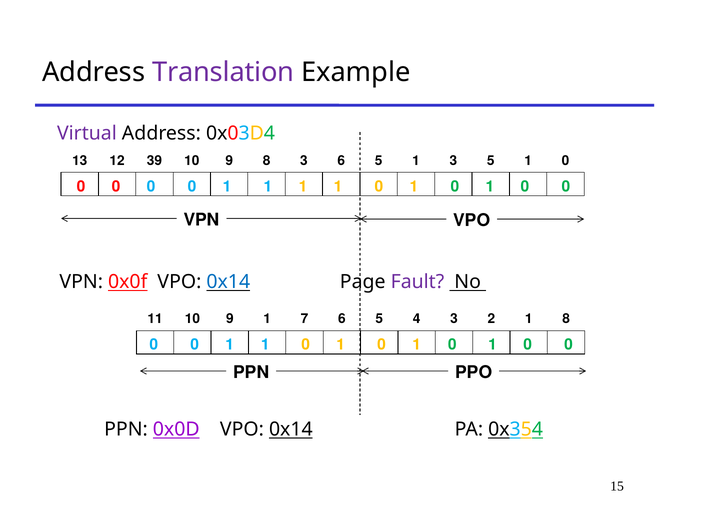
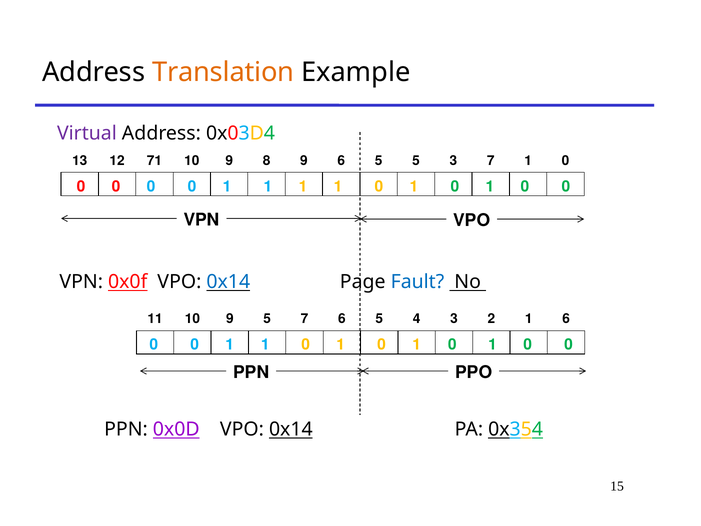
Translation colour: purple -> orange (223, 72)
39: 39 -> 71 (154, 160)
8 3: 3 -> 9 (304, 160)
6 5 1: 1 -> 5 (416, 160)
3 5: 5 -> 7 (491, 160)
Fault colour: purple -> blue (417, 282)
9 1: 1 -> 5 (267, 319)
1 8: 8 -> 6 (566, 319)
